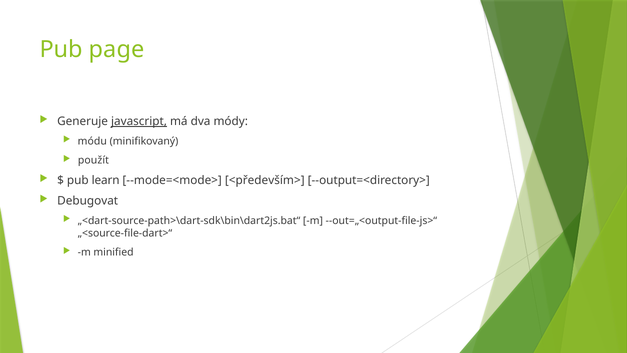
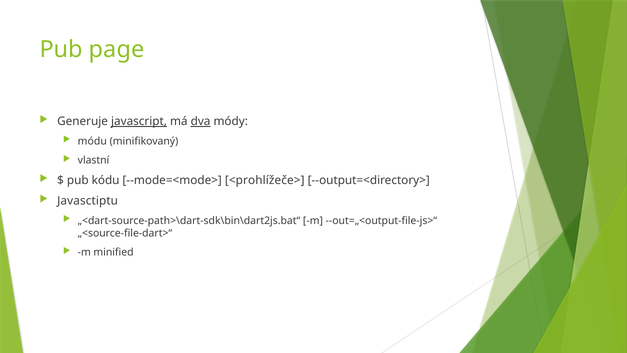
dva underline: none -> present (201, 121)
použít: použít -> vlastní (94, 160)
learn: learn -> kódu (106, 180)
<především>: <především> -> <prohlížeče> (265, 180)
Debugovat: Debugovat -> Javasctiptu (88, 201)
